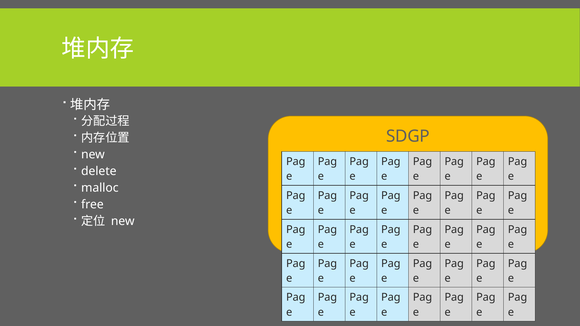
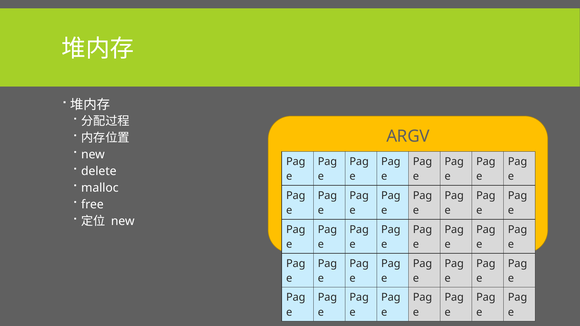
SDGP: SDGP -> ARGV (408, 136)
